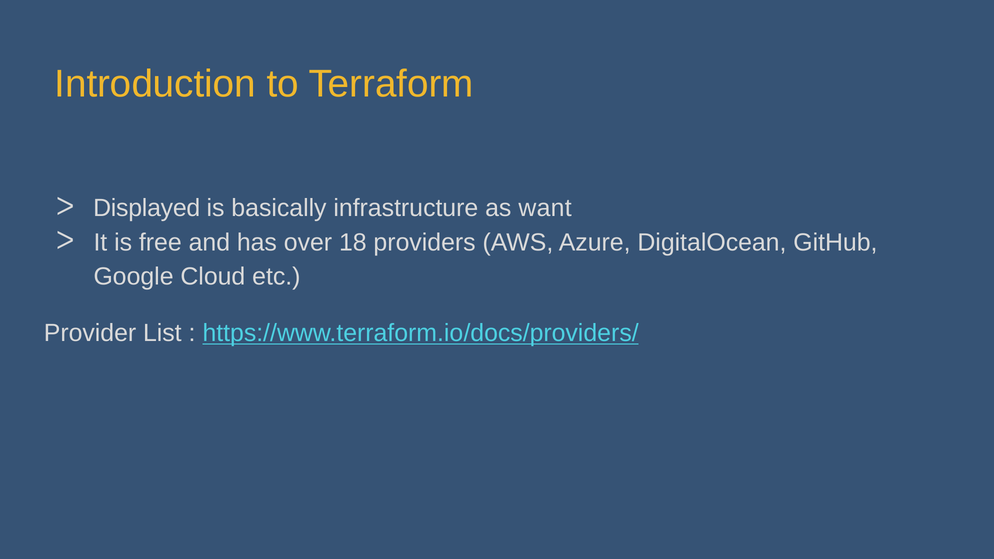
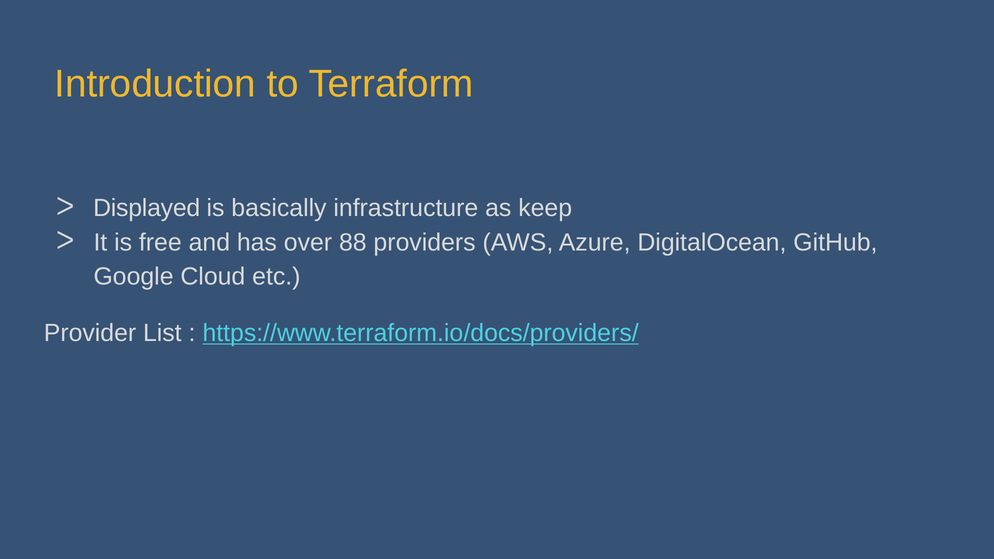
want: want -> keep (545, 208)
18: 18 -> 88 (353, 242)
